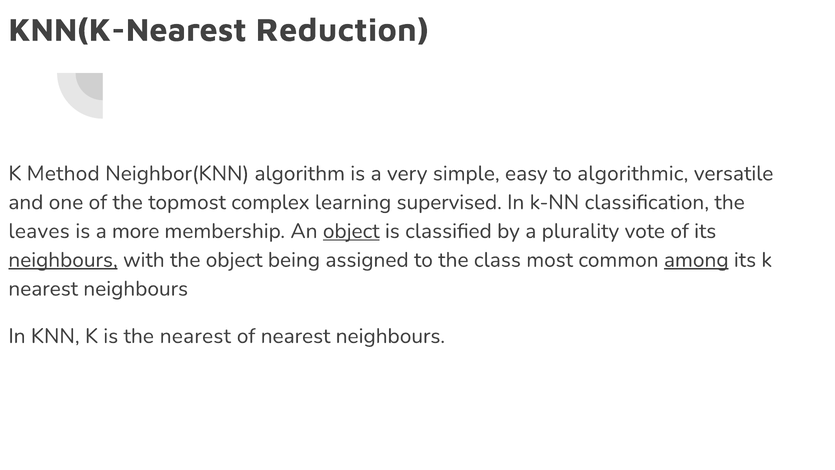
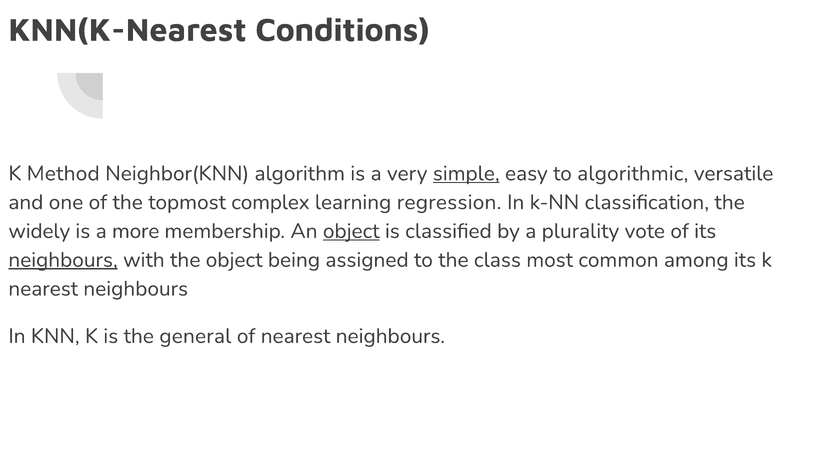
Reduction: Reduction -> Conditions (343, 30)
simple underline: none -> present (466, 173)
supervised: supervised -> regression (449, 202)
leaves: leaves -> widely (39, 231)
among underline: present -> none (696, 260)
the nearest: nearest -> general (195, 336)
